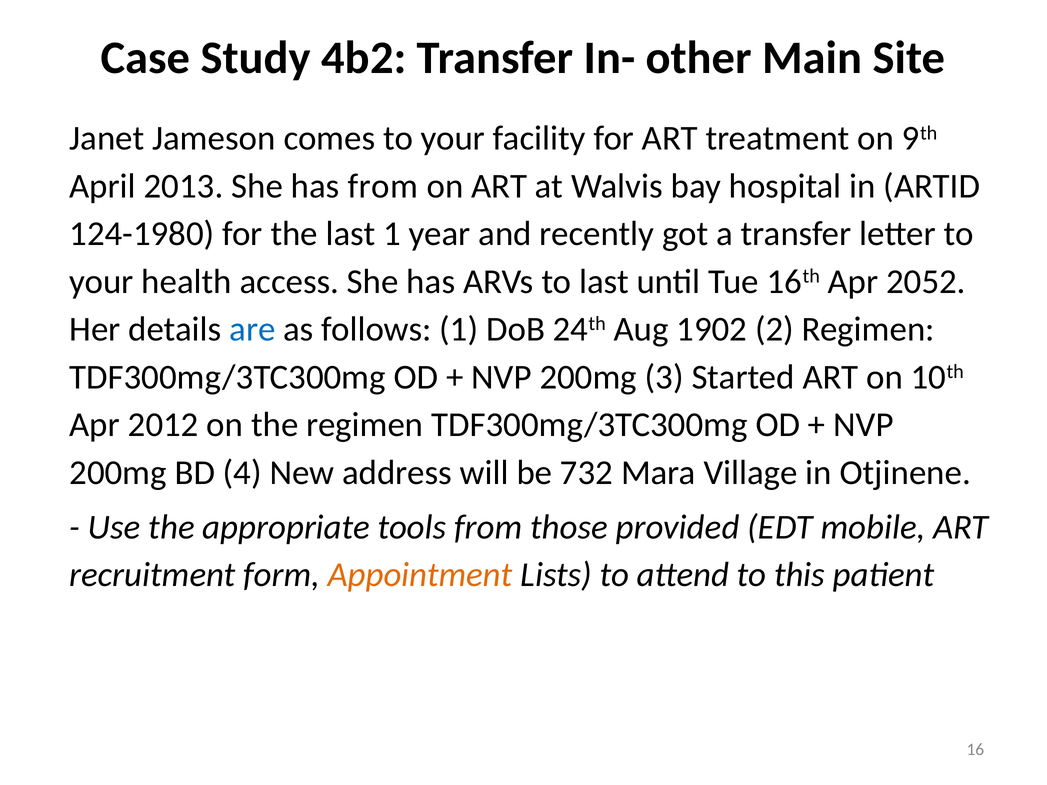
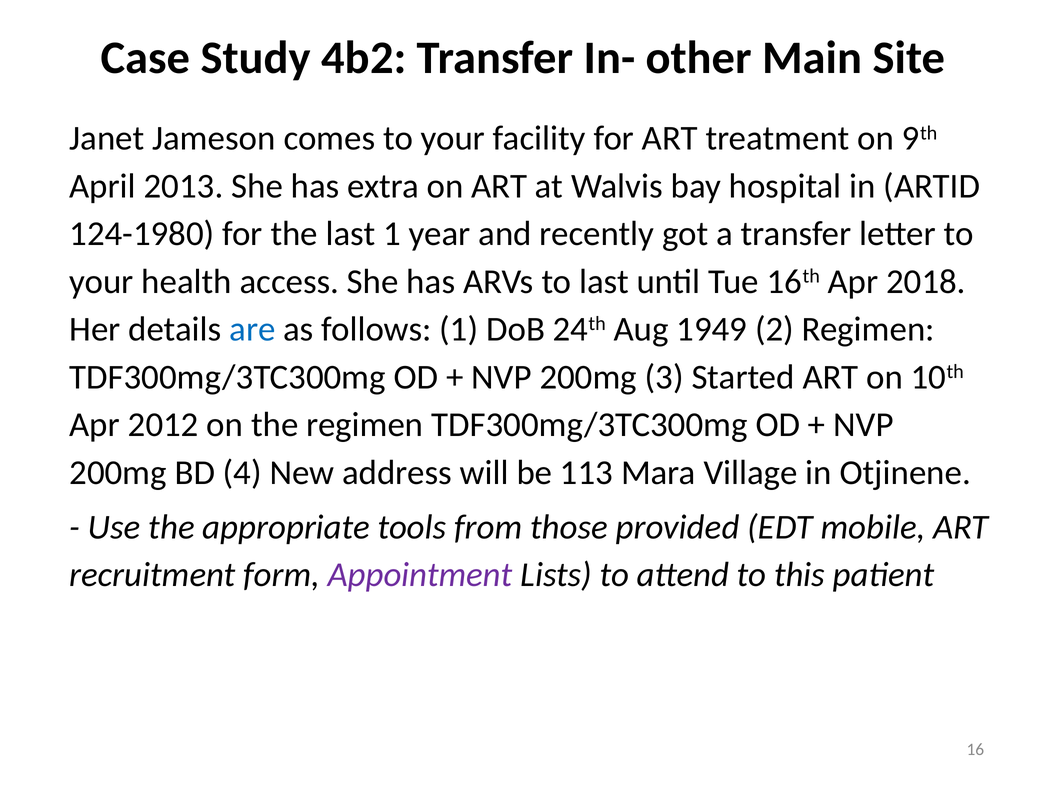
has from: from -> extra (383, 186)
2052: 2052 -> 2018 (926, 282)
1902: 1902 -> 1949 (712, 329)
732: 732 -> 113 (587, 473)
Appointment colour: orange -> purple (420, 575)
